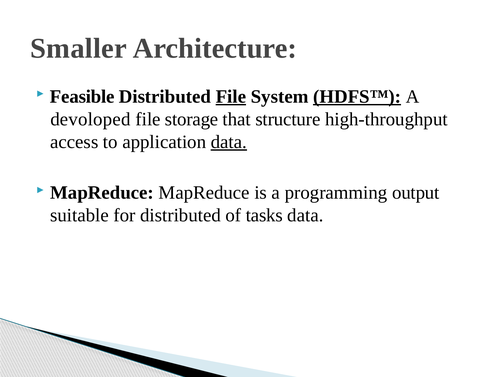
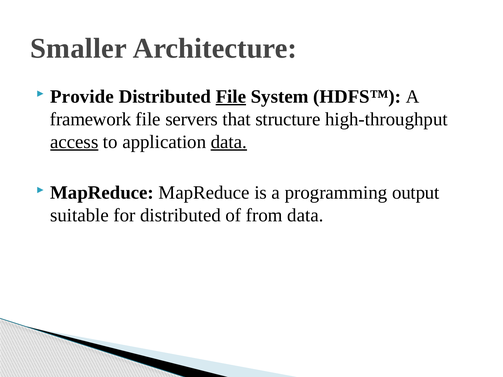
Feasible: Feasible -> Provide (82, 97)
HDFS™ underline: present -> none (357, 97)
devoloped: devoloped -> framework (91, 119)
storage: storage -> servers (192, 119)
access underline: none -> present (74, 142)
tasks: tasks -> from (264, 215)
